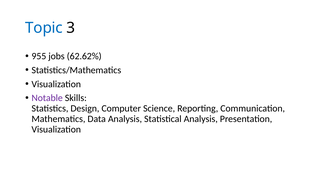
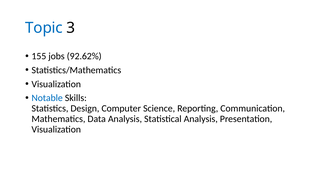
955: 955 -> 155 (39, 56)
62.62%: 62.62% -> 92.62% (84, 56)
Notable colour: purple -> blue (47, 98)
